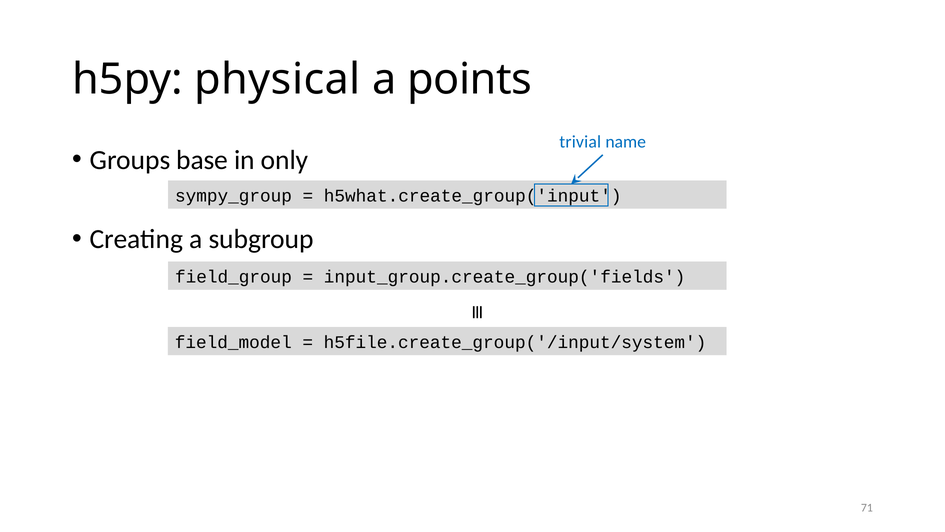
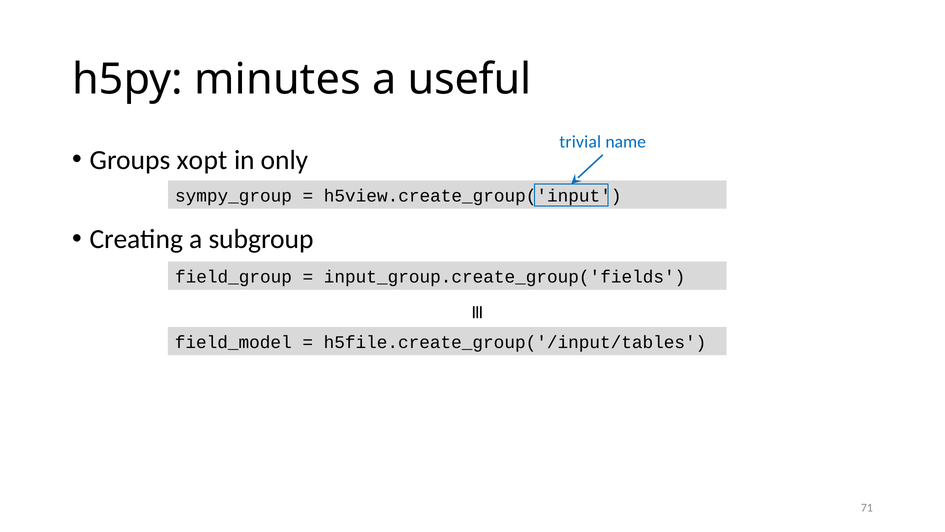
physical: physical -> minutes (278, 79)
points: points -> useful (469, 79)
base: base -> xopt (202, 160)
h5what.create_group('input: h5what.create_group('input -> h5view.create_group('input (473, 196)
h5file.create_group('/input/system: h5file.create_group('/input/system -> h5file.create_group('/input/tables (515, 342)
